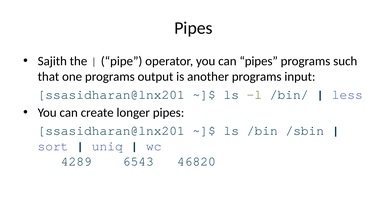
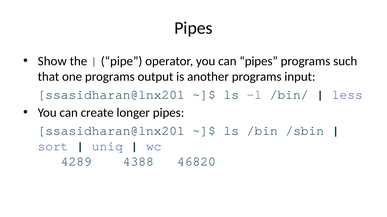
Sajith: Sajith -> Show (52, 61)
6543: 6543 -> 4388 (138, 162)
